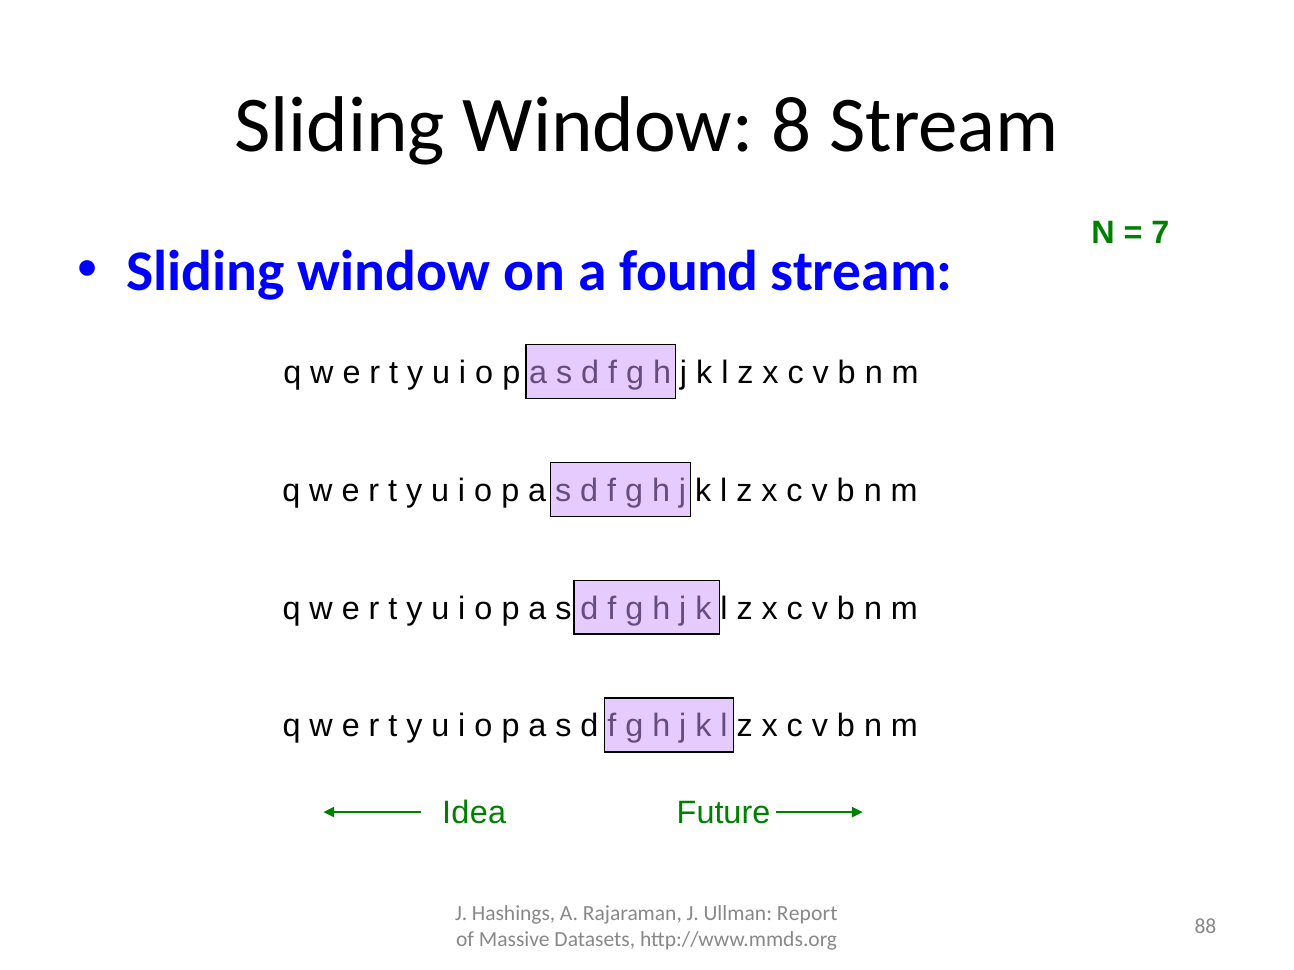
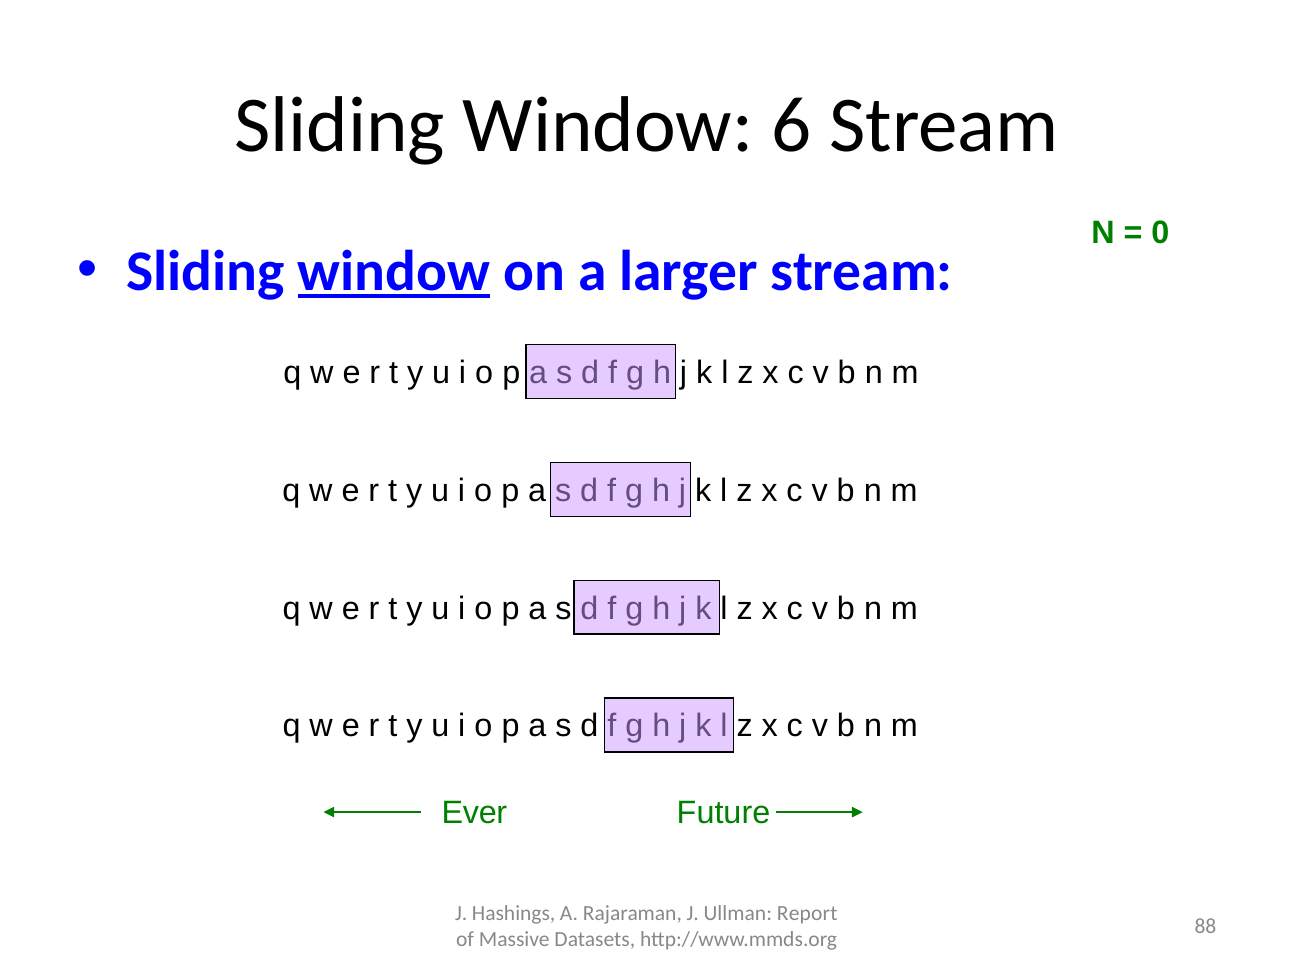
8: 8 -> 6 (791, 125)
7: 7 -> 0 (1160, 233)
window underline: none -> present (394, 272)
found: found -> larger (689, 272)
Idea: Idea -> Ever (474, 813)
